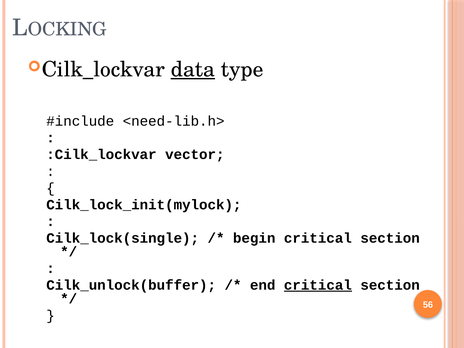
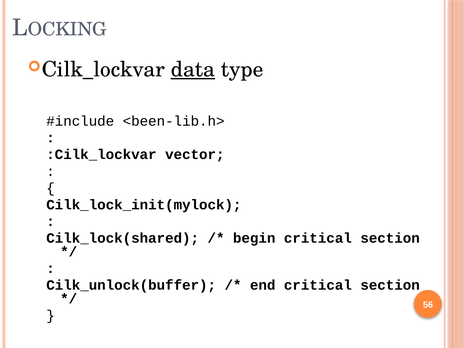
<need-lib.h>: <need-lib.h> -> <been-lib.h> (174, 121)
Cilk_lock(single: Cilk_lock(single -> Cilk_lock(shared (123, 238)
critical underline: present -> none (318, 285)
